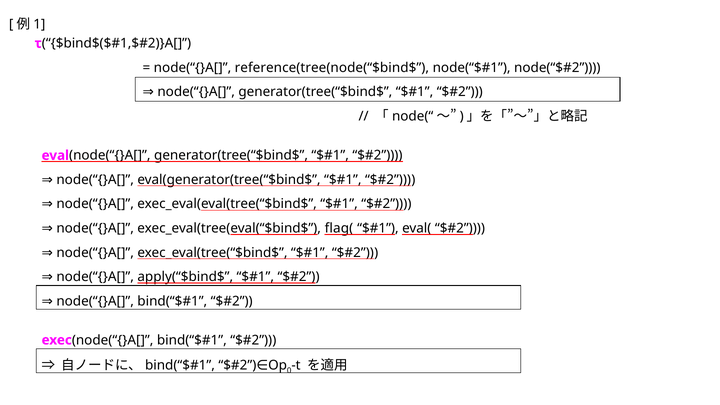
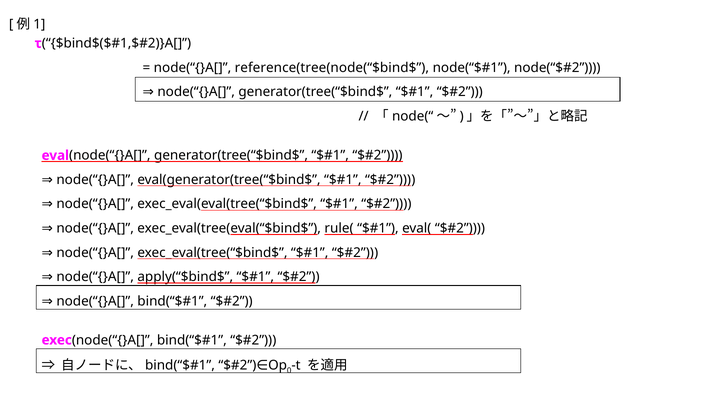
flag(: flag( -> rule( (339, 228)
